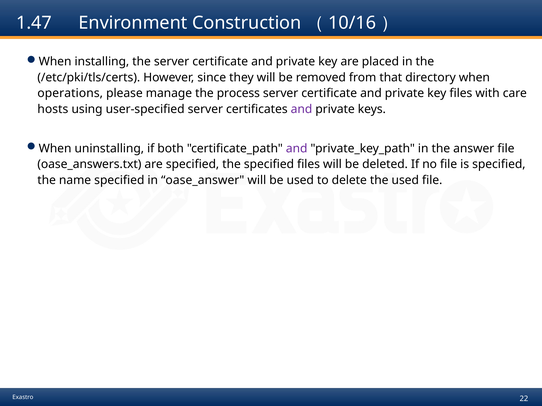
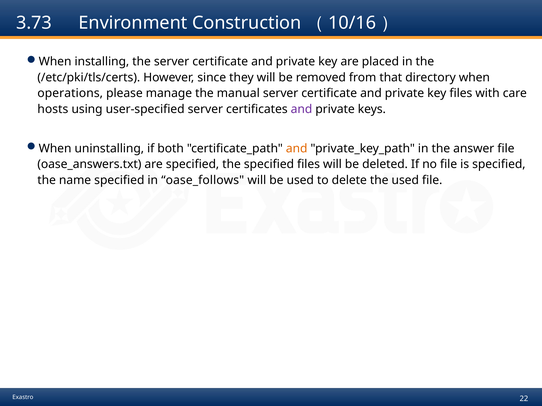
1.47: 1.47 -> 3.73 (34, 23)
process: process -> manual (238, 93)
and colour: purple -> orange (297, 149)
oase_answer: oase_answer -> oase_follows (203, 180)
